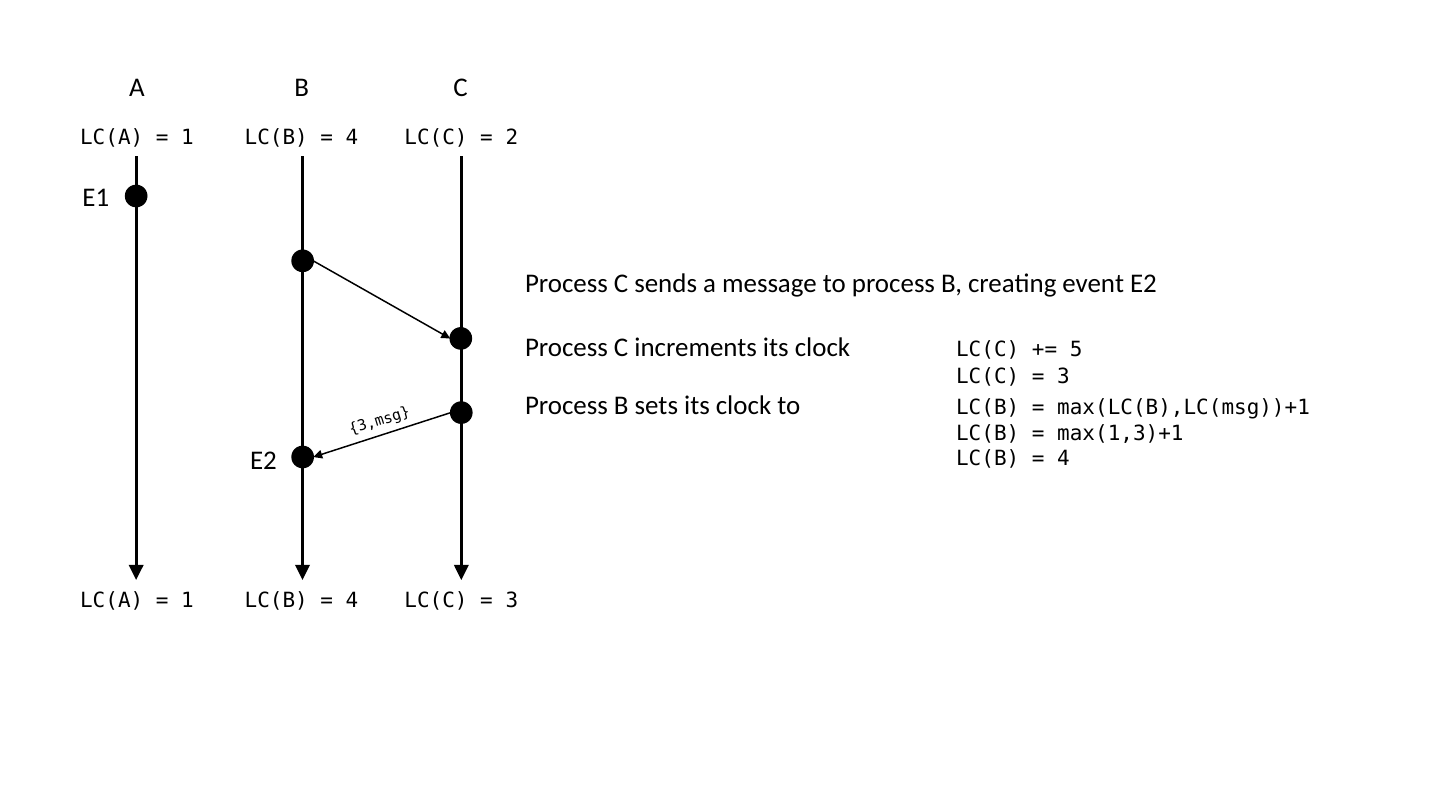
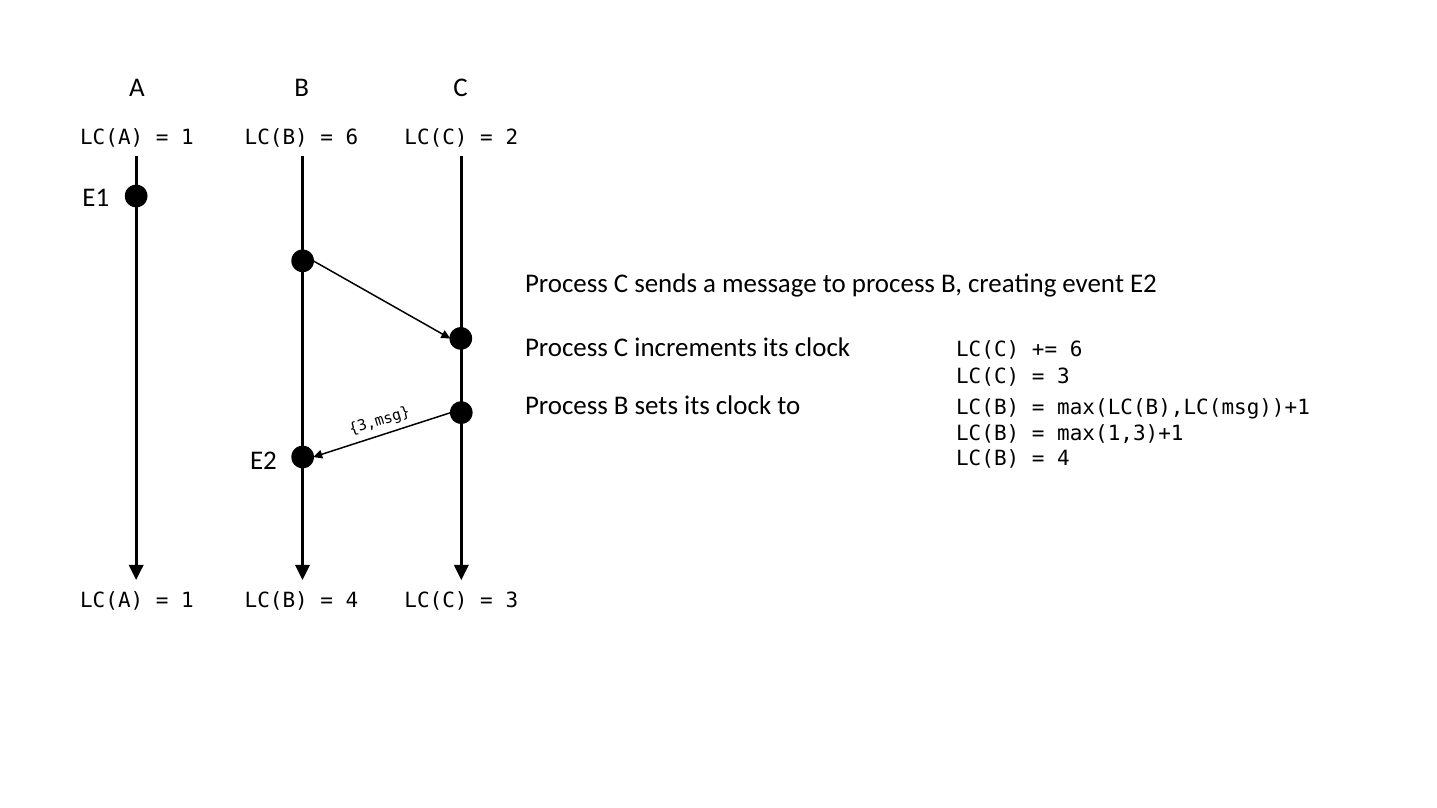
4: 4 -> 6 (352, 137)
5: 5 -> 6 (1076, 350)
